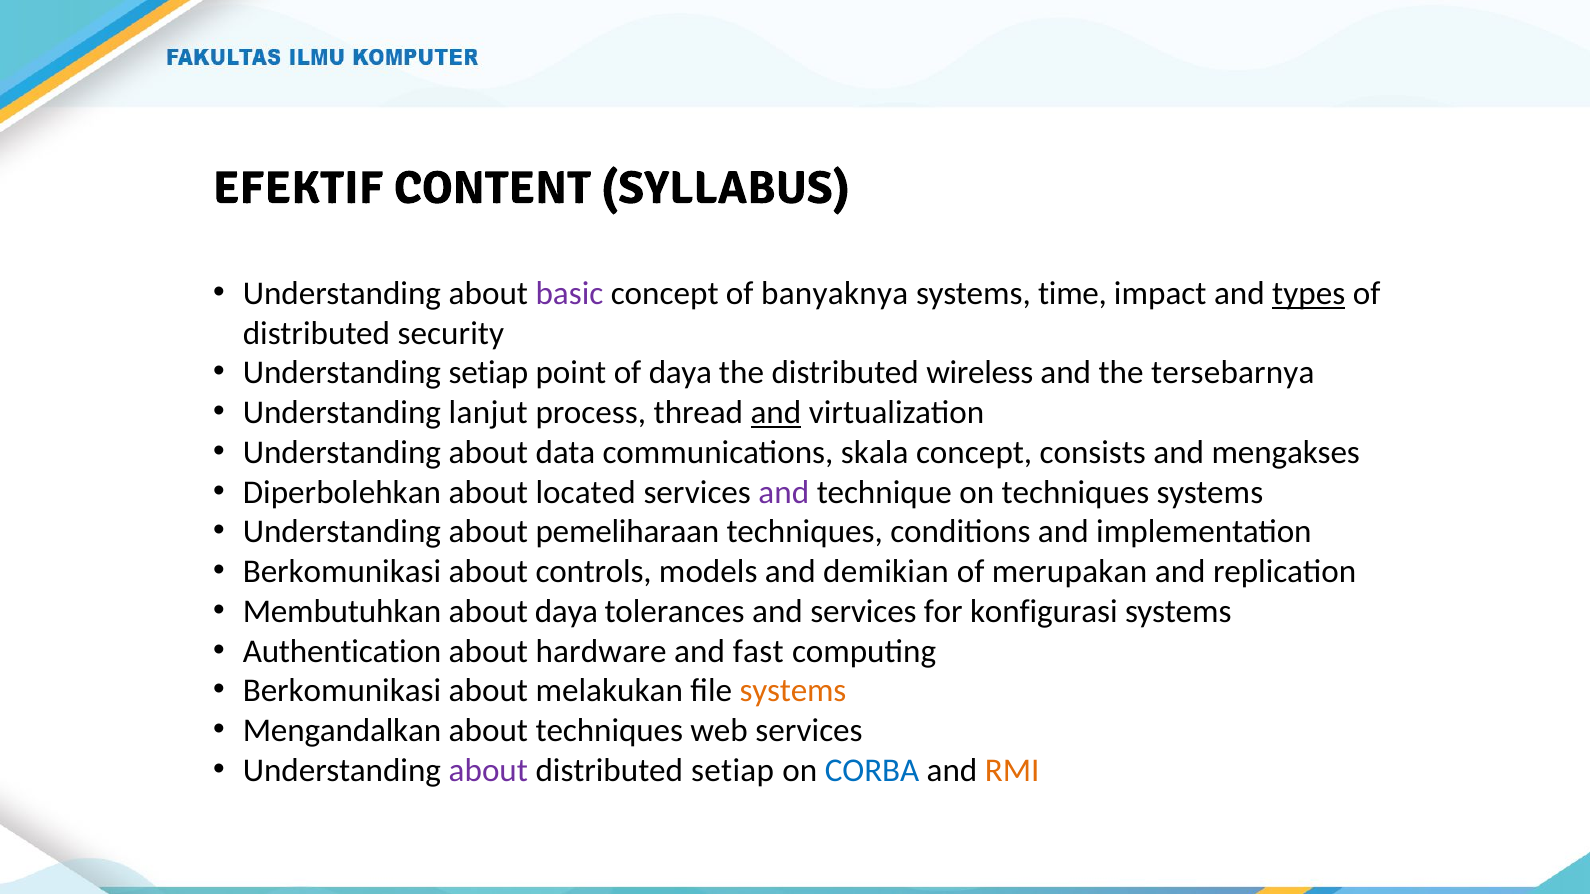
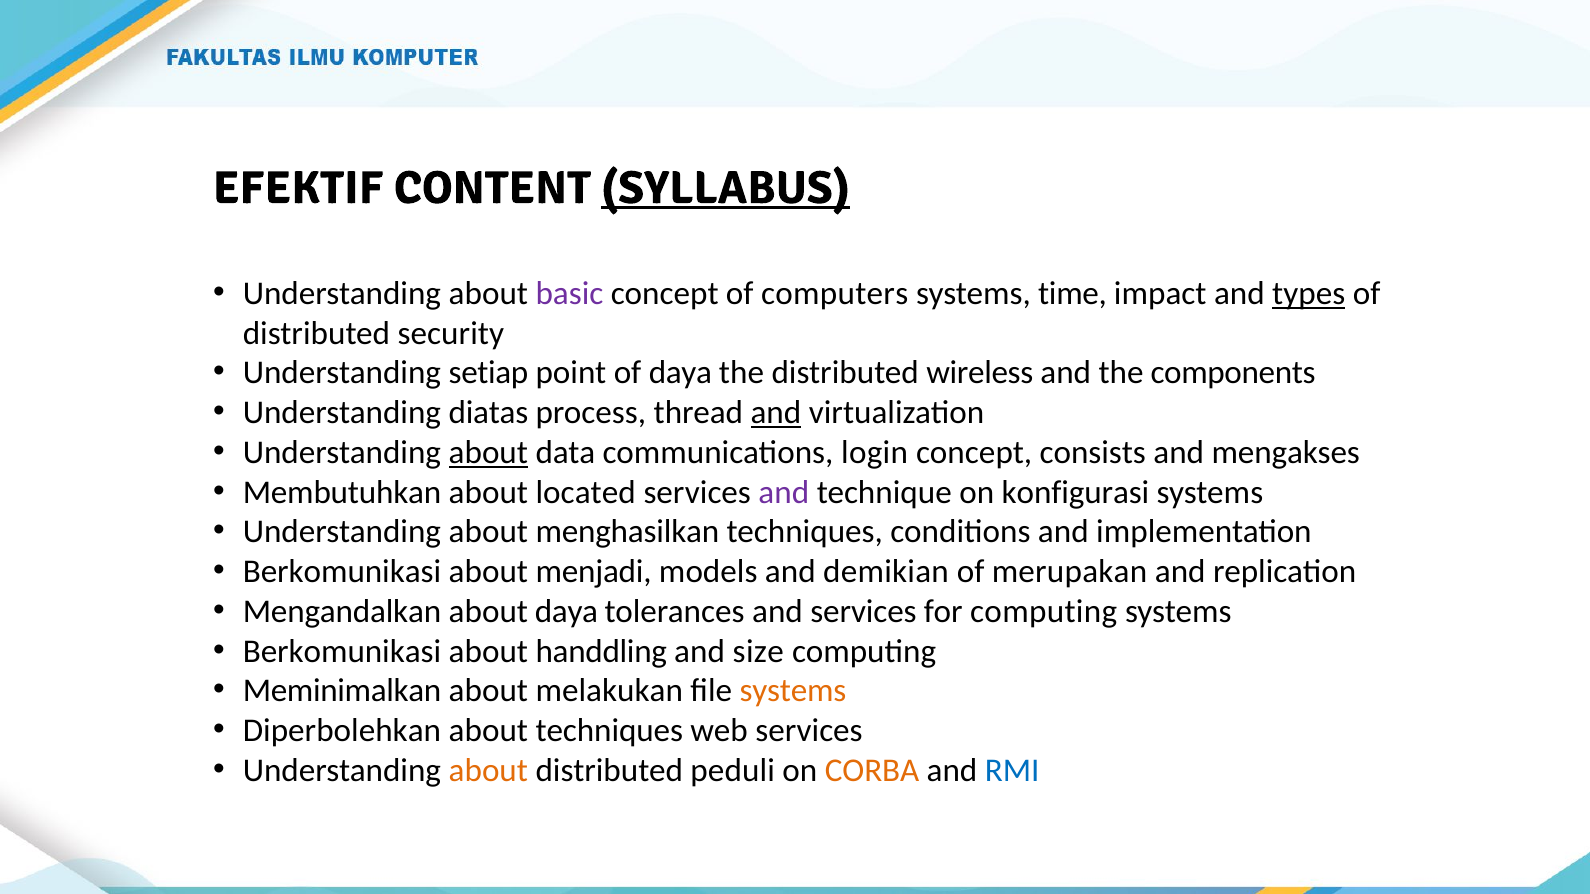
SYLLABUS underline: none -> present (726, 188)
banyaknya: banyaknya -> computers (835, 294)
tersebarnya: tersebarnya -> components (1233, 373)
lanjut: lanjut -> diatas (488, 413)
about underline: none -> present (488, 453)
skala: skala -> login (875, 453)
Diperbolehkan: Diperbolehkan -> Membutuhkan (342, 492)
on techniques: techniques -> konfigurasi (1076, 492)
pemeliharaan: pemeliharaan -> menghasilkan (627, 532)
controls: controls -> menjadi (594, 572)
Membutuhkan: Membutuhkan -> Mengandalkan (342, 612)
for konfigurasi: konfigurasi -> computing (1044, 612)
Authentication: Authentication -> Berkomunikasi (342, 651)
hardware: hardware -> handdling (601, 651)
fast: fast -> size (758, 651)
Berkomunikasi: Berkomunikasi -> Meminimalkan (342, 691)
Mengandalkan: Mengandalkan -> Diperbolehkan (342, 731)
about colour: purple -> orange (488, 771)
distributed setiap: setiap -> peduli (733, 771)
CORBA colour: blue -> orange (872, 771)
RMI colour: orange -> blue (1012, 771)
